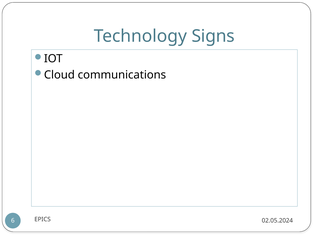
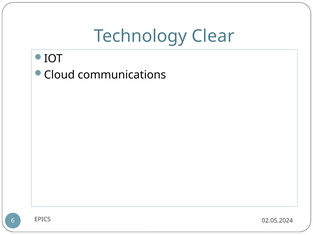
Signs: Signs -> Clear (213, 36)
